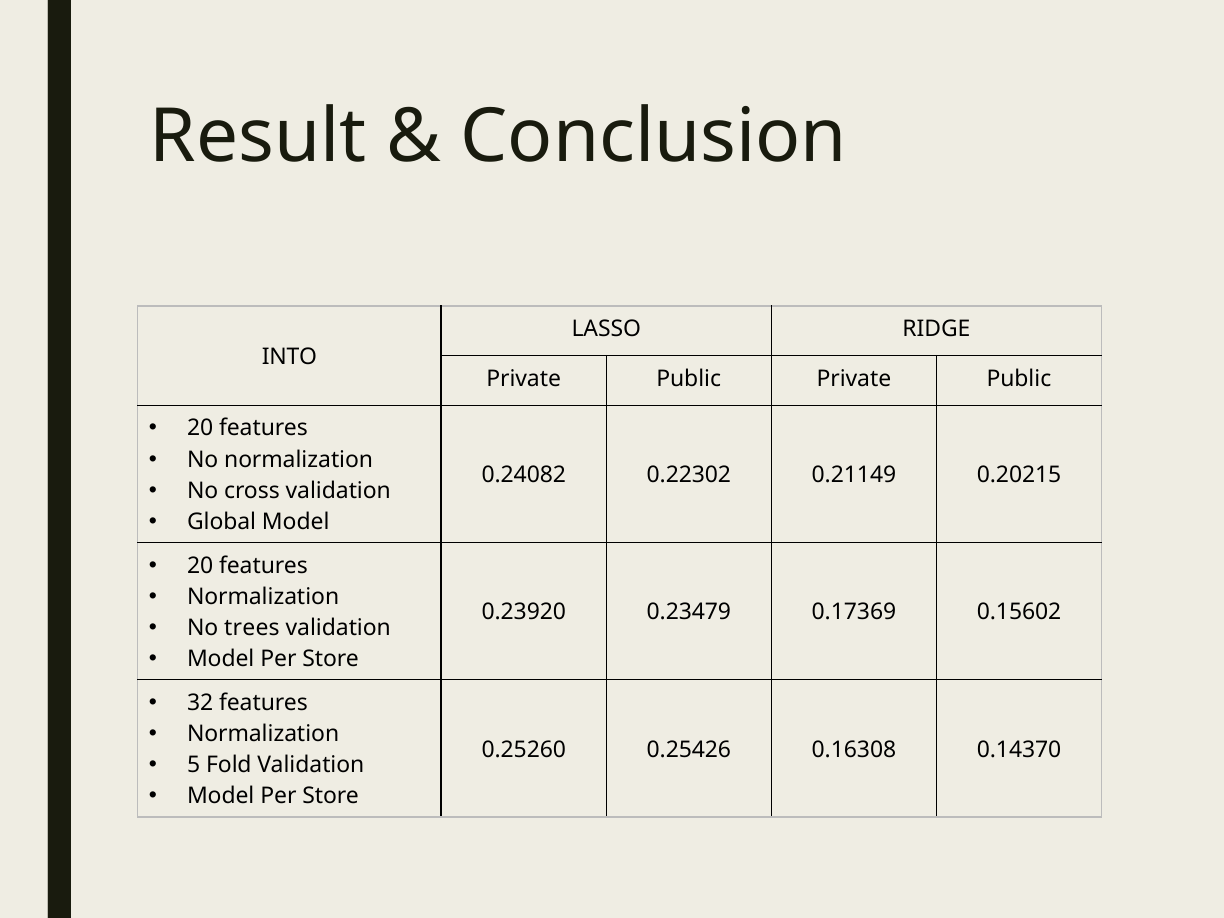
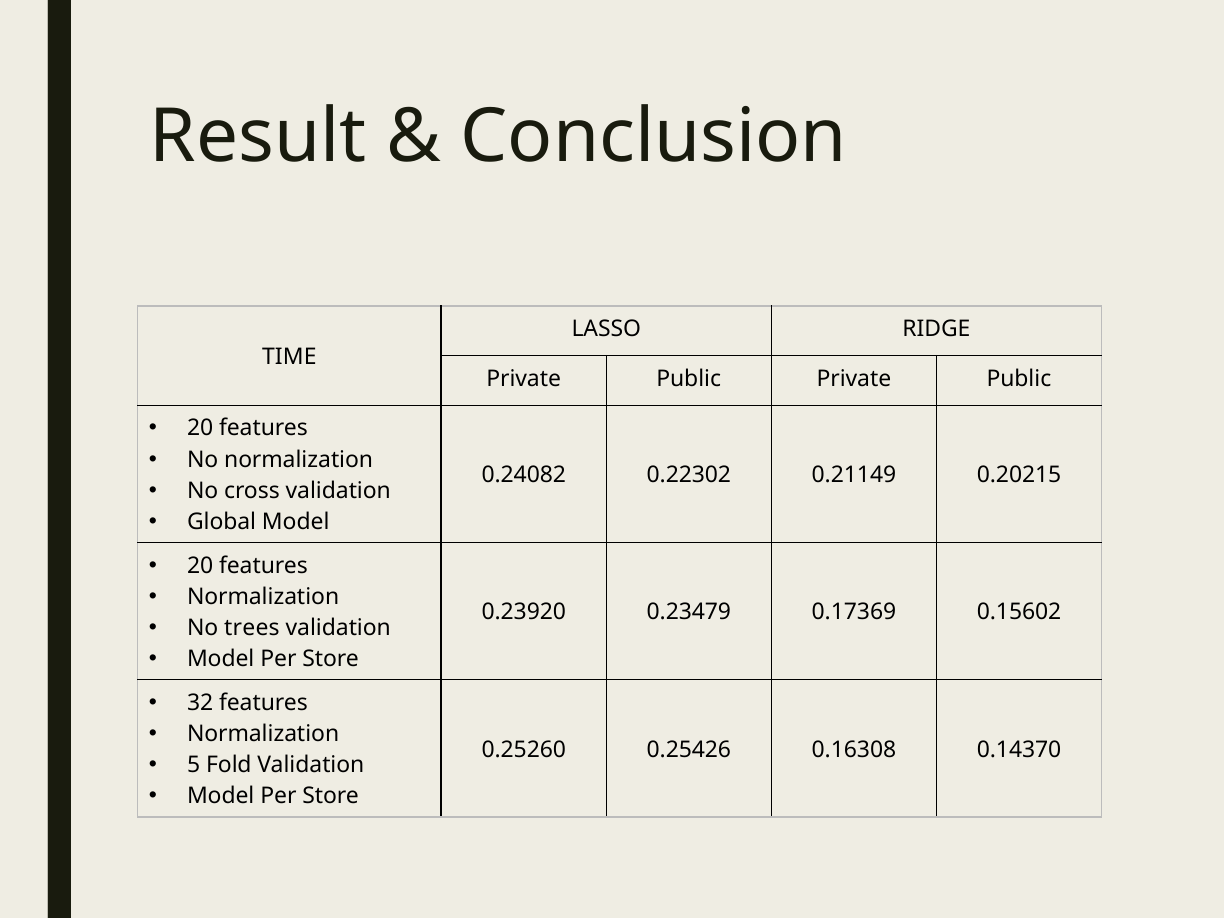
INTO: INTO -> TIME (289, 357)
